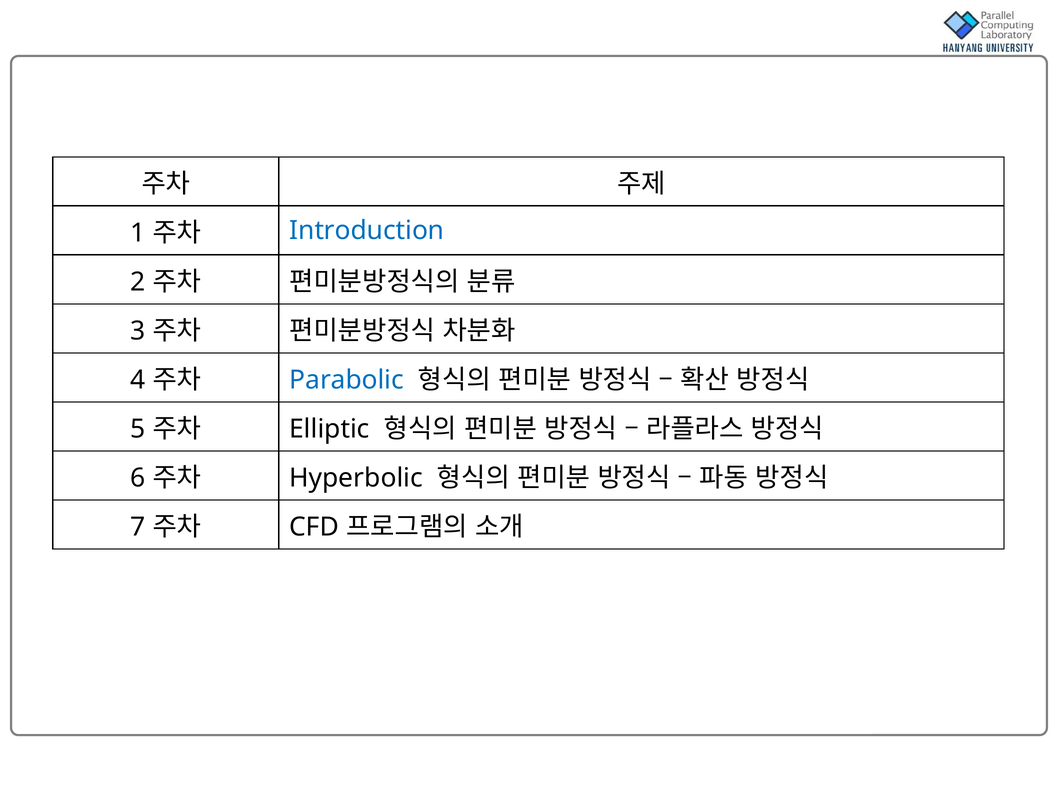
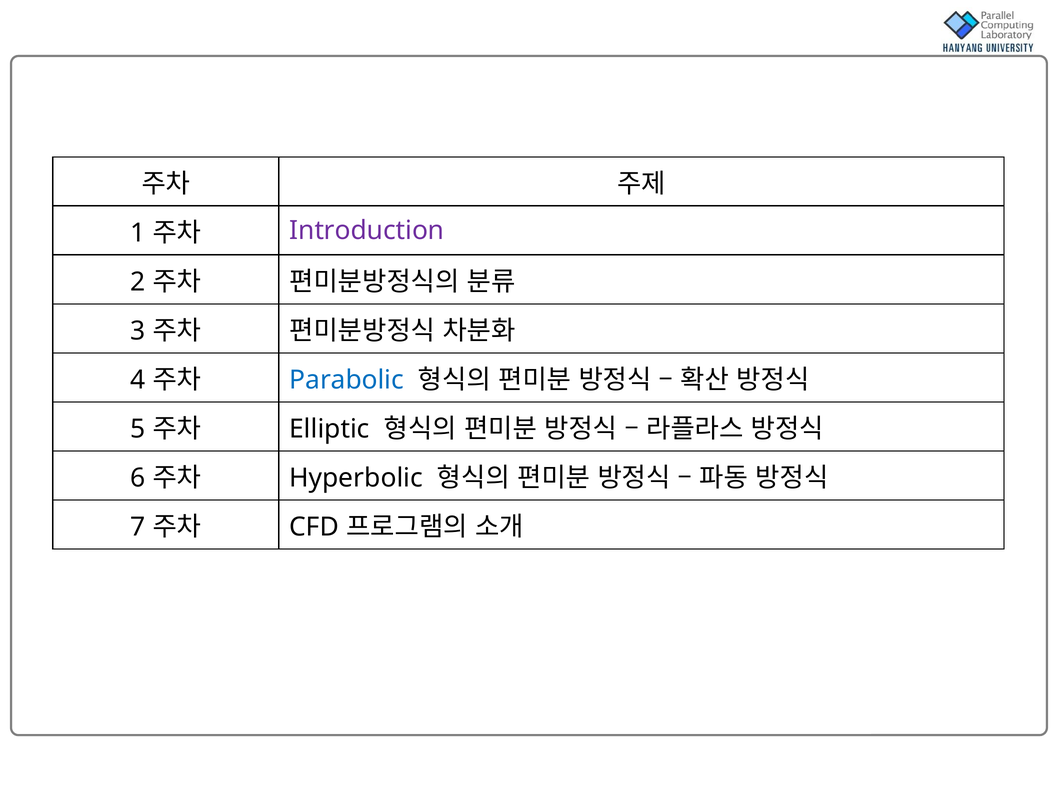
Introduction colour: blue -> purple (367, 230)
